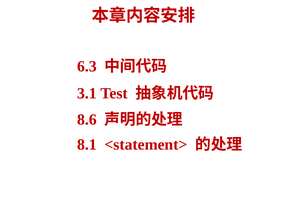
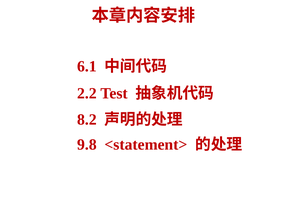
6.3: 6.3 -> 6.1 (87, 66)
3.1: 3.1 -> 2.2 (87, 94)
8.6: 8.6 -> 8.2 (87, 120)
8.1: 8.1 -> 9.8 (87, 145)
